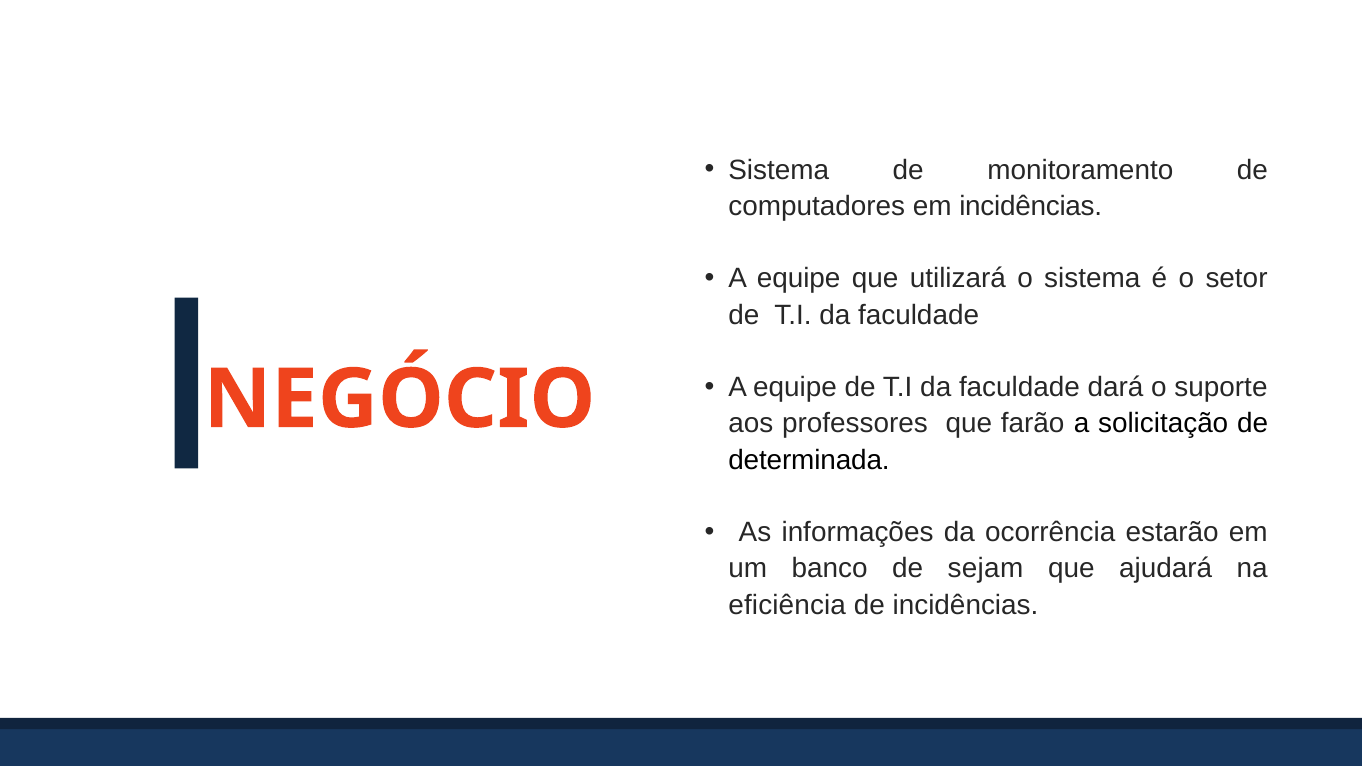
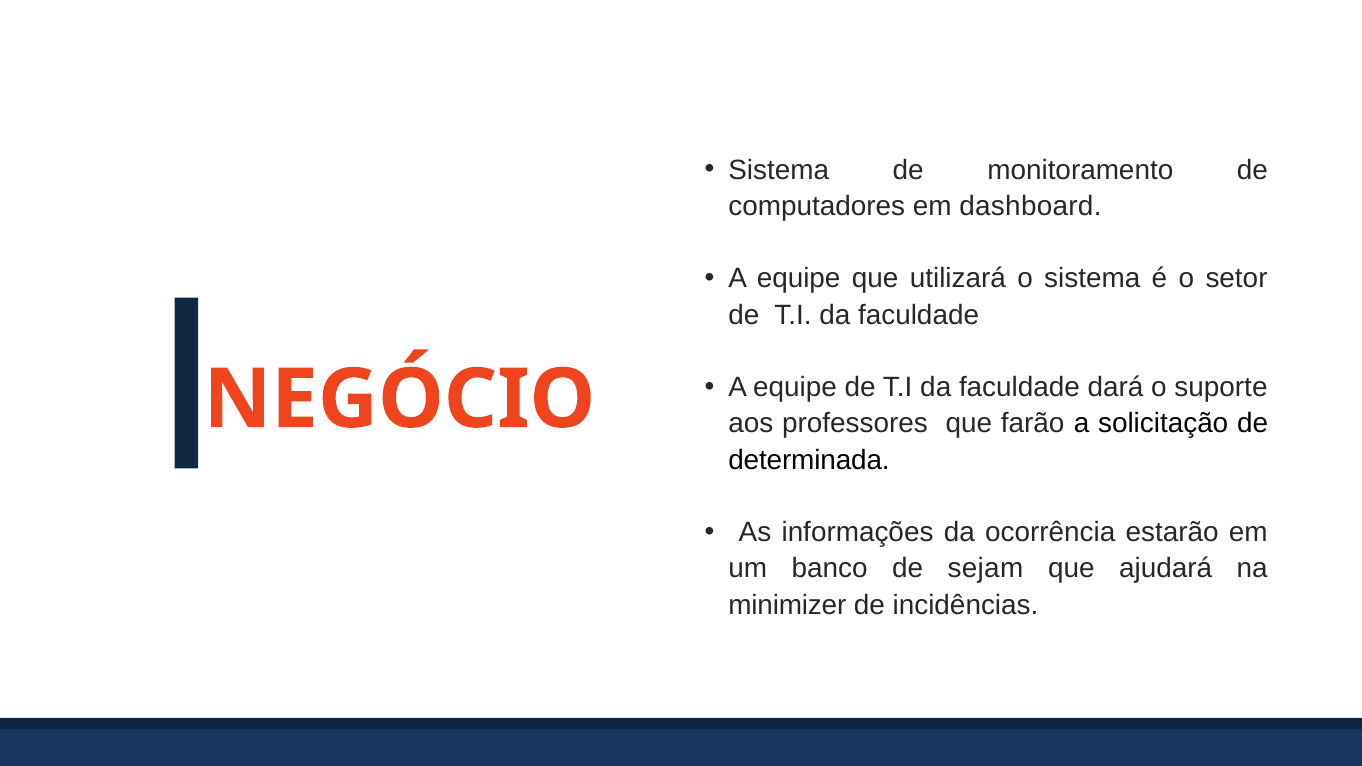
em incidências: incidências -> dashboard (1030, 206)
eficiência: eficiência -> minimizer (787, 605)
